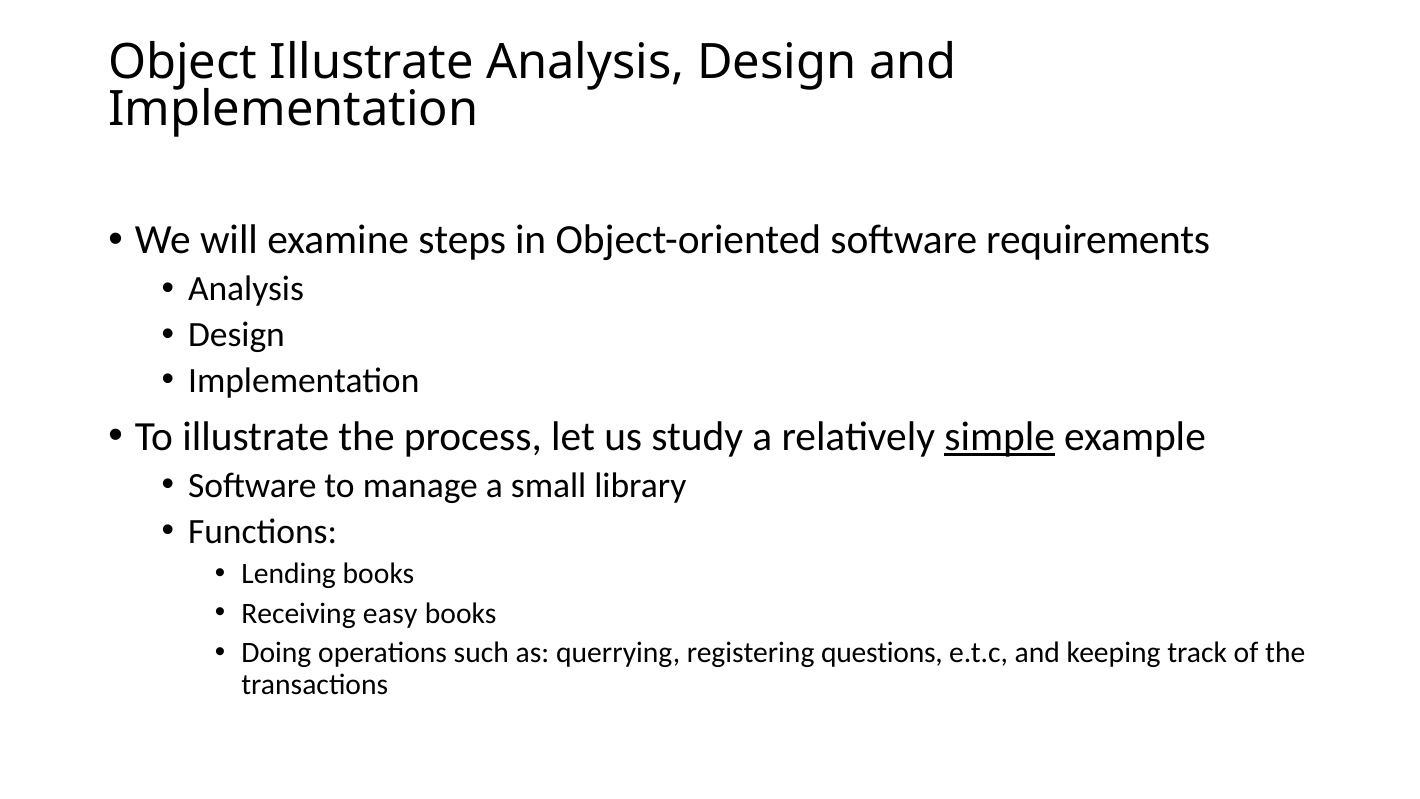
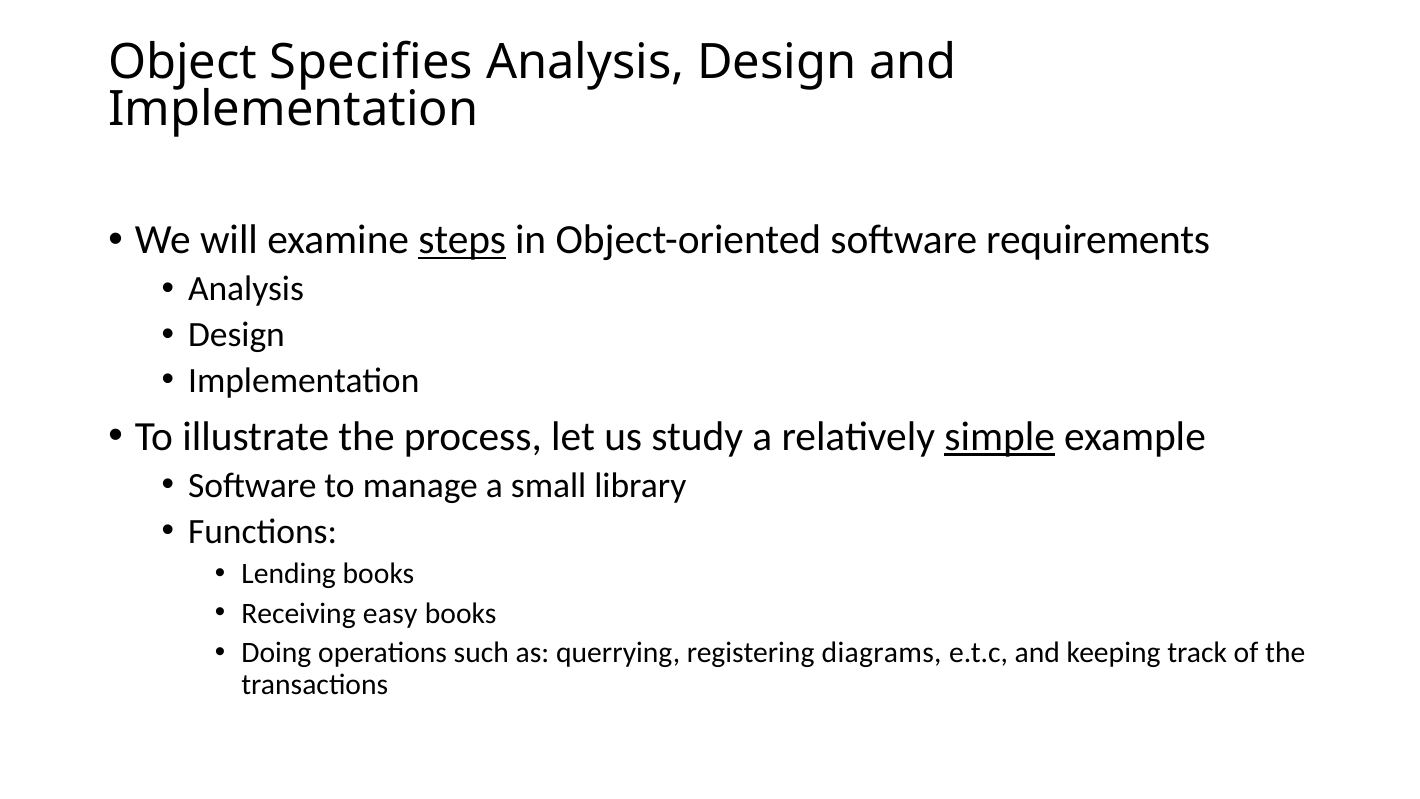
Object Illustrate: Illustrate -> Specifies (372, 62)
steps underline: none -> present (462, 240)
questions: questions -> diagrams (882, 653)
